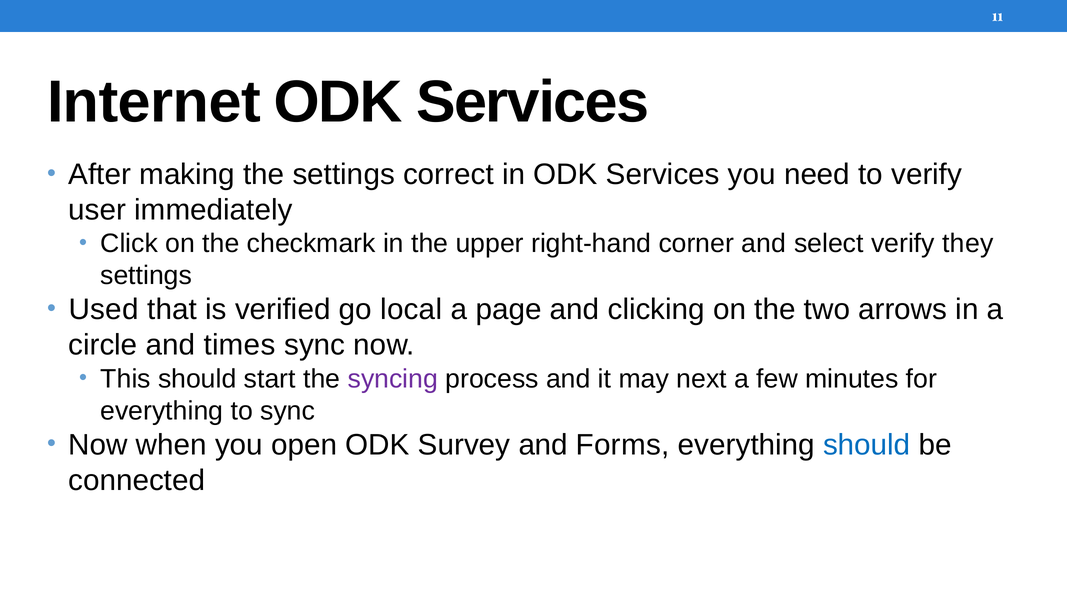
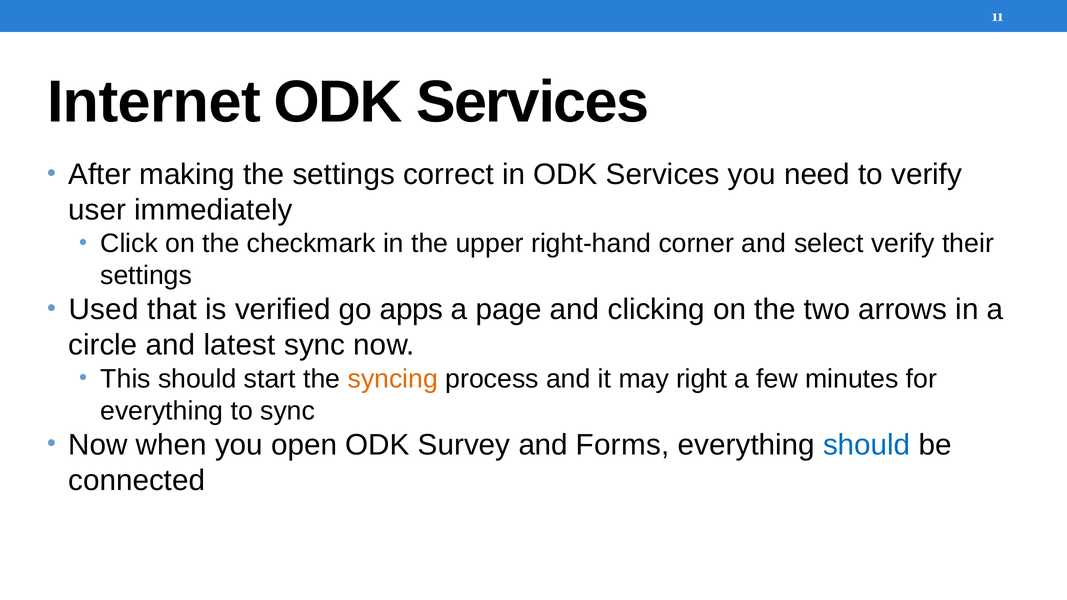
they: they -> their (968, 244)
local: local -> apps (412, 310)
times: times -> latest (240, 345)
syncing colour: purple -> orange (393, 379)
next: next -> right (702, 379)
